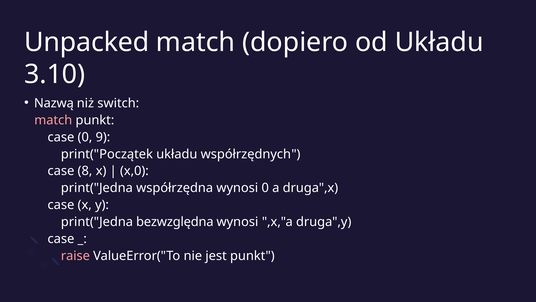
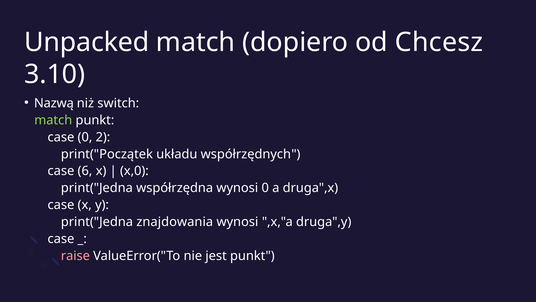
od Układu: Układu -> Chcesz (439, 42)
match colour: pink -> light green (53, 120)
9: 9 -> 2 (103, 137)
8: 8 -> 6 (85, 171)
bezwzględna: bezwzględna -> znajdowania (175, 222)
